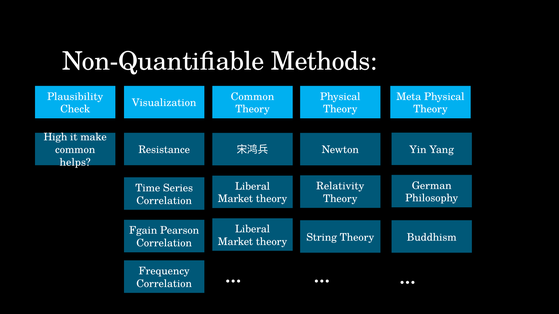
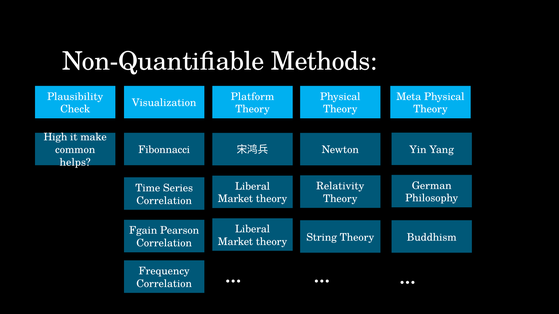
Common: Common -> Platform (253, 97)
Resistance: Resistance -> Fibonnacci (164, 150)
